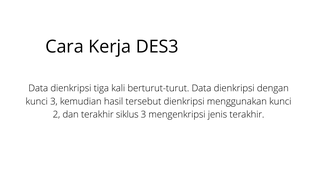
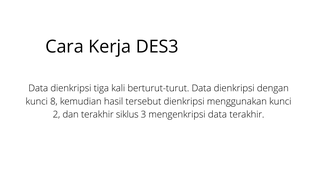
kunci 3: 3 -> 8 (54, 101)
mengenkripsi jenis: jenis -> data (217, 115)
